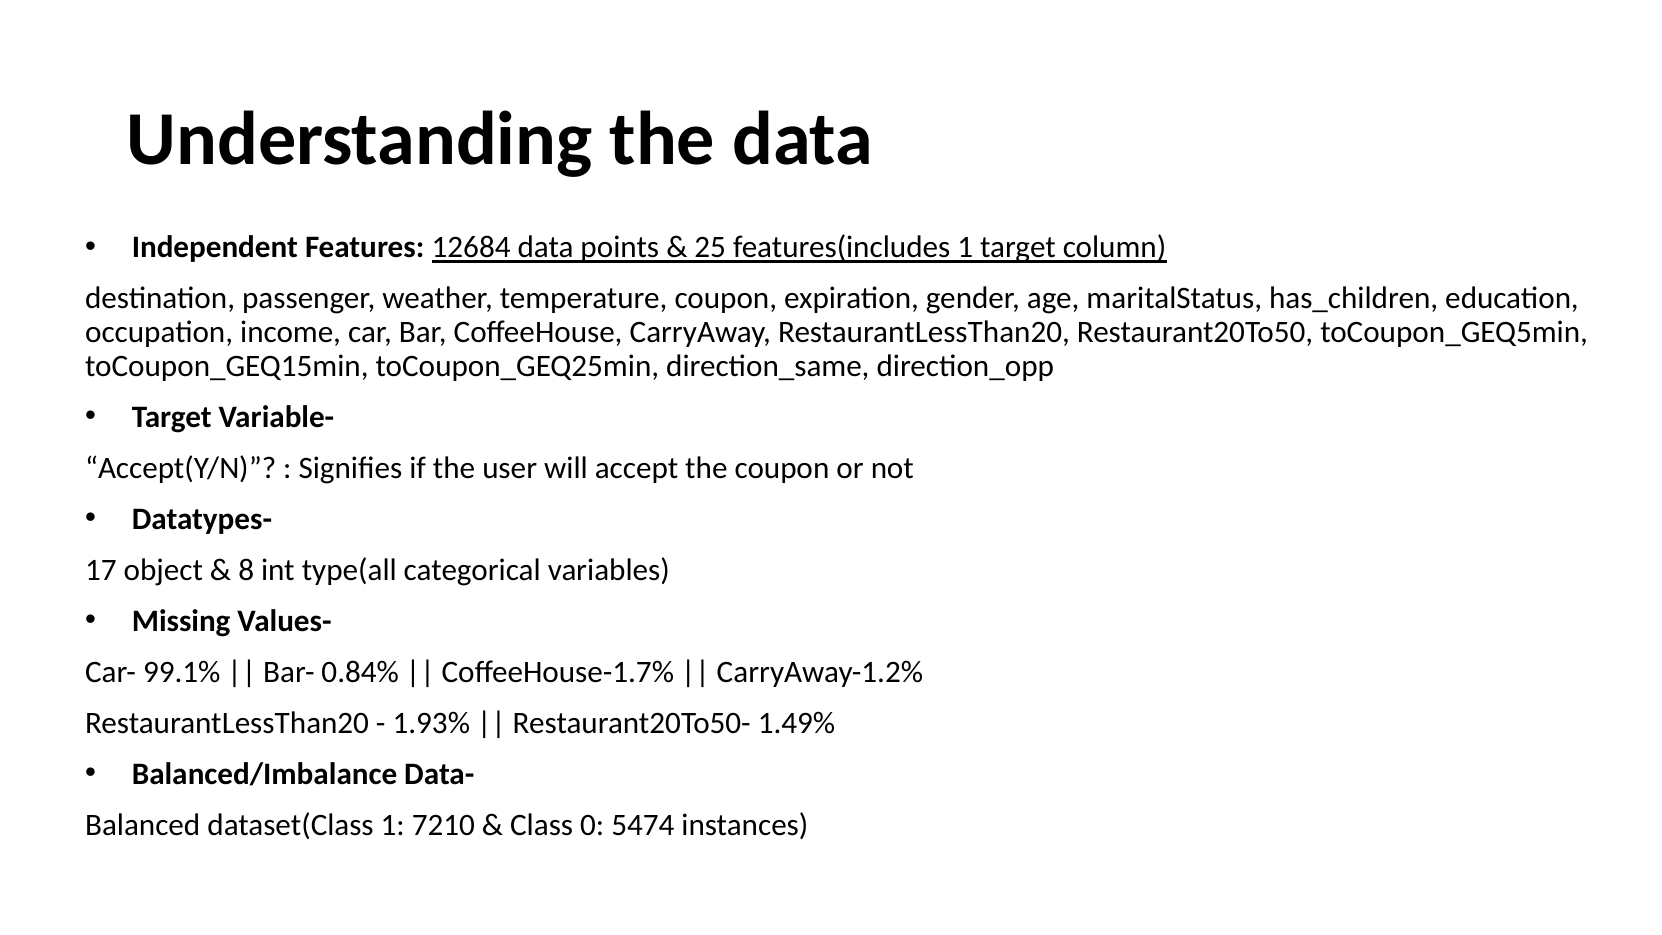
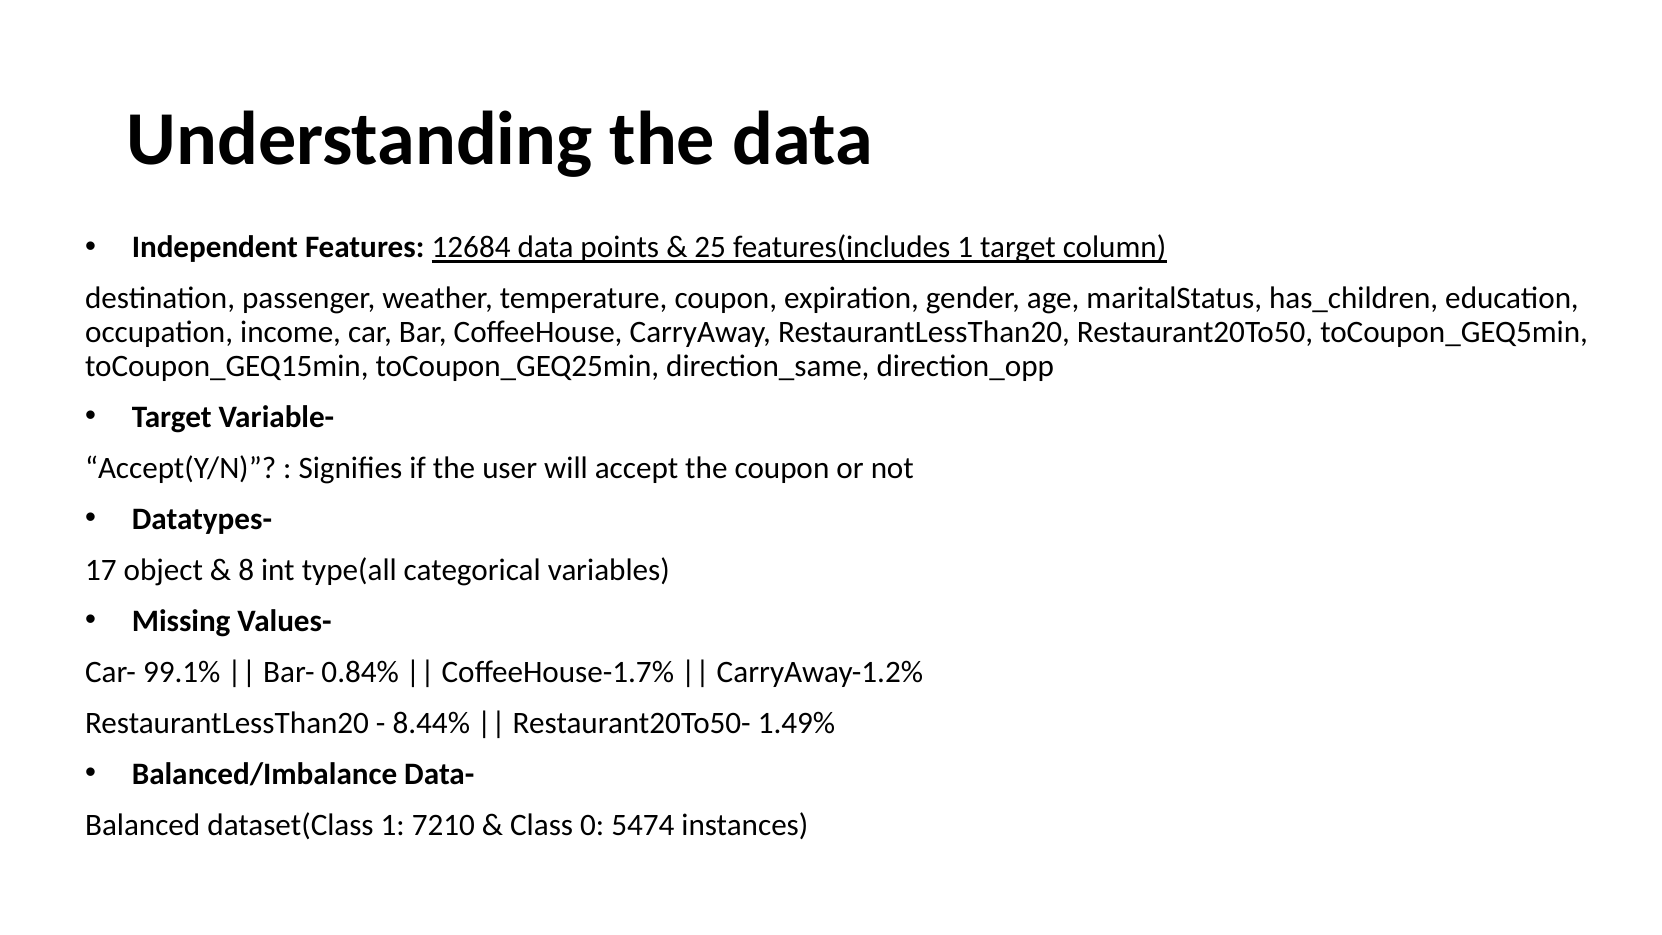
1.93%: 1.93% -> 8.44% (431, 723)
